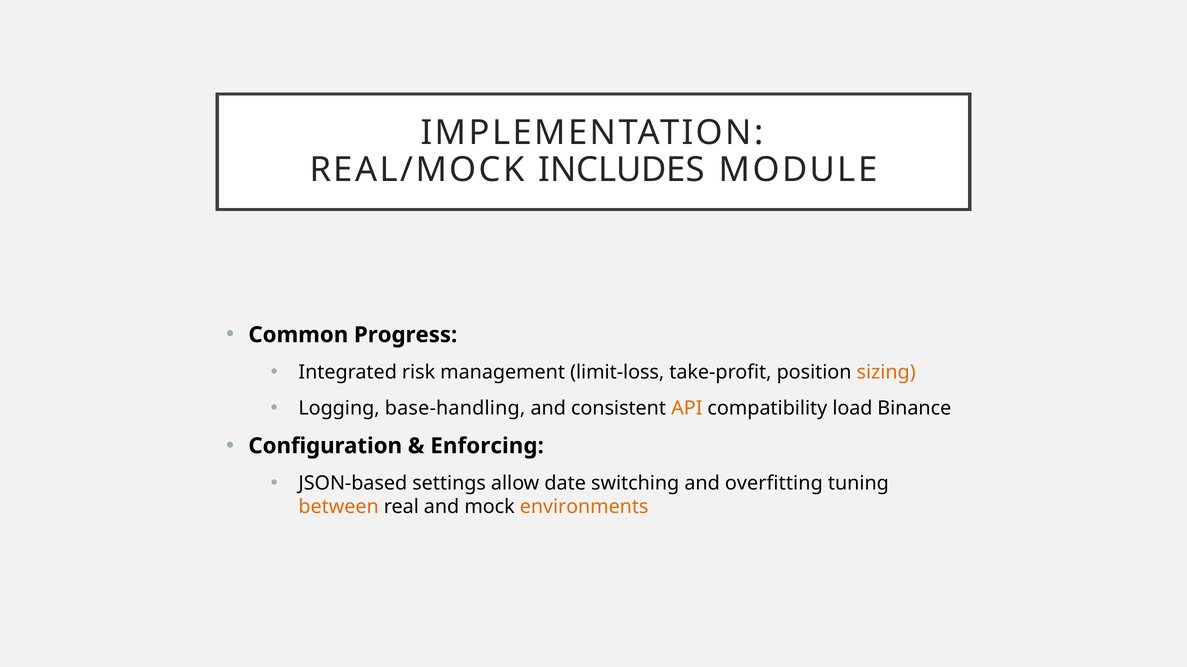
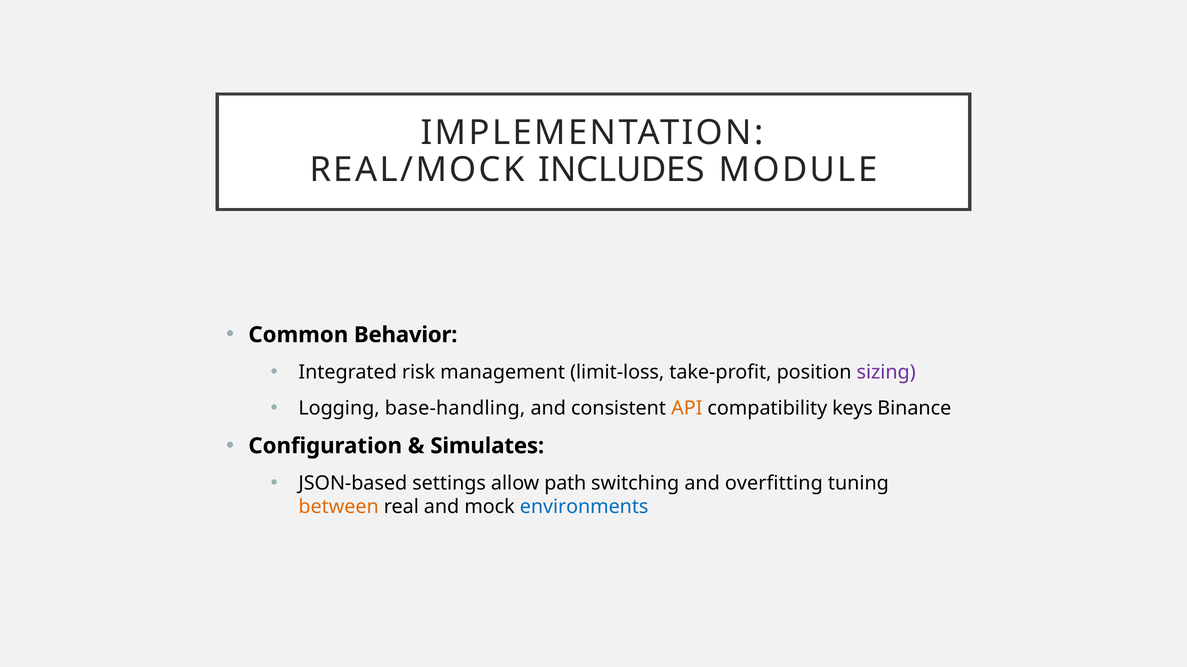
Progress: Progress -> Behavior (406, 335)
sizing colour: orange -> purple (886, 373)
load: load -> keys (852, 409)
Enforcing: Enforcing -> Simulates (487, 446)
date: date -> path (565, 484)
environments colour: orange -> blue (584, 507)
